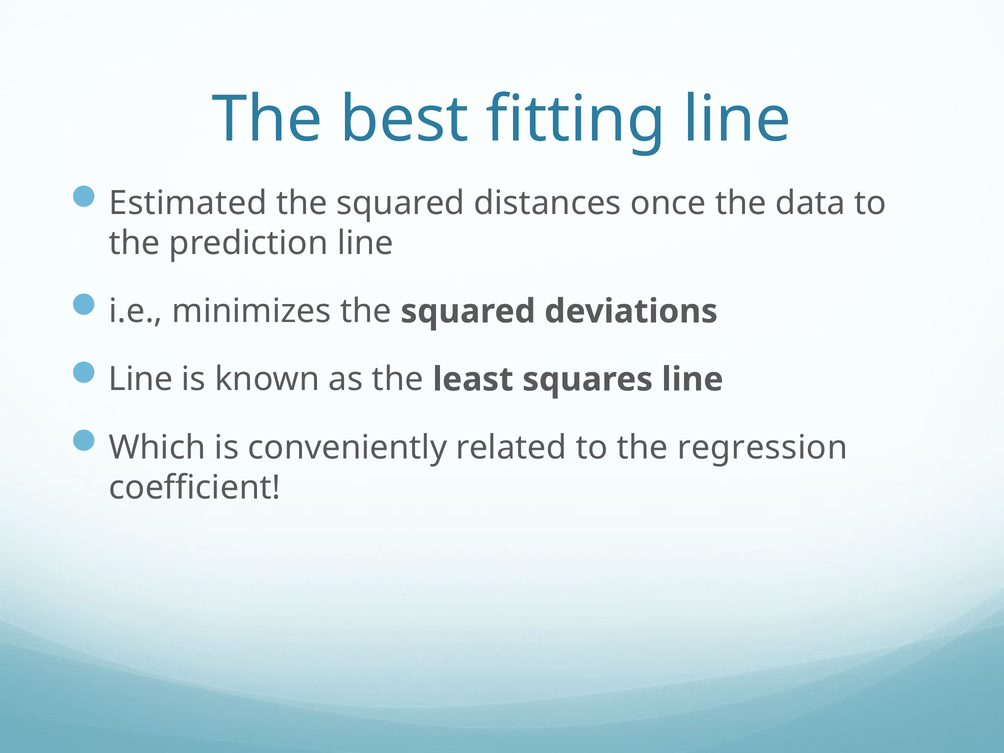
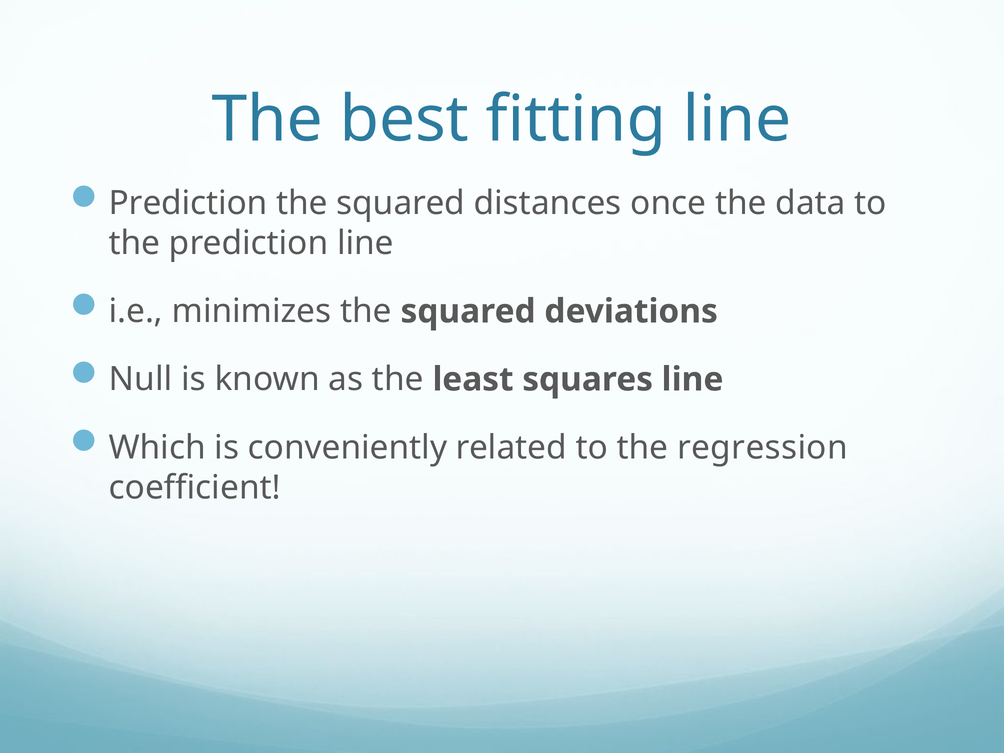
Estimated: Estimated -> Prediction (188, 203)
Line: Line -> Null (141, 379)
